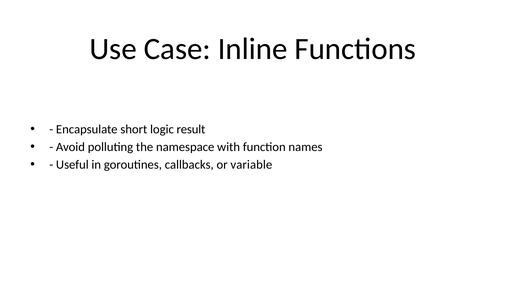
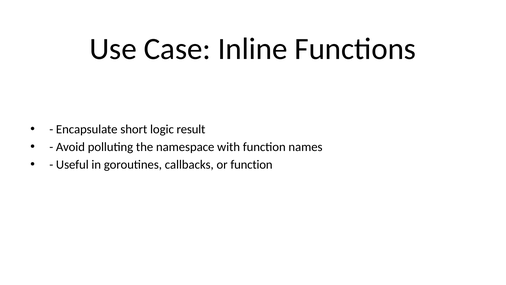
or variable: variable -> function (251, 164)
